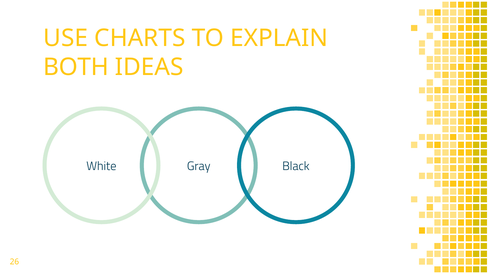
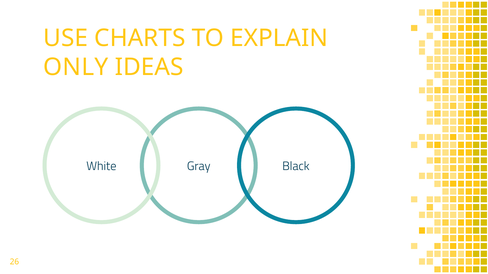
BOTH: BOTH -> ONLY (76, 67)
